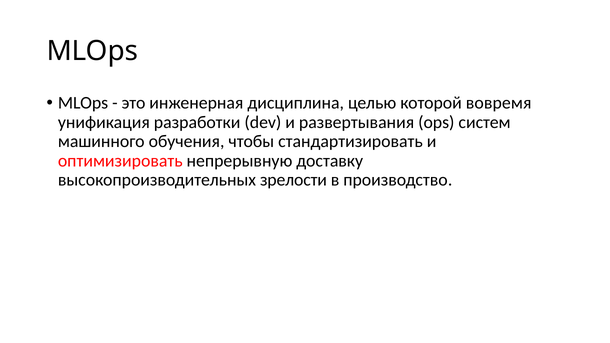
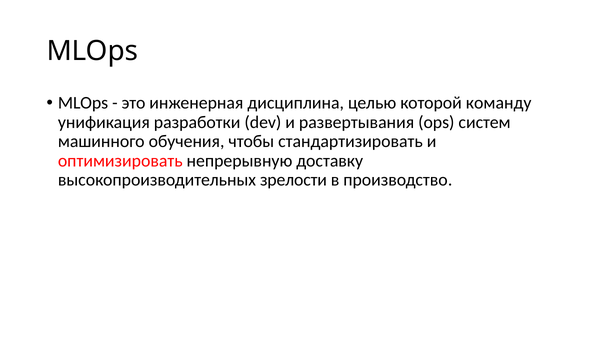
вовремя: вовремя -> команду (499, 103)
